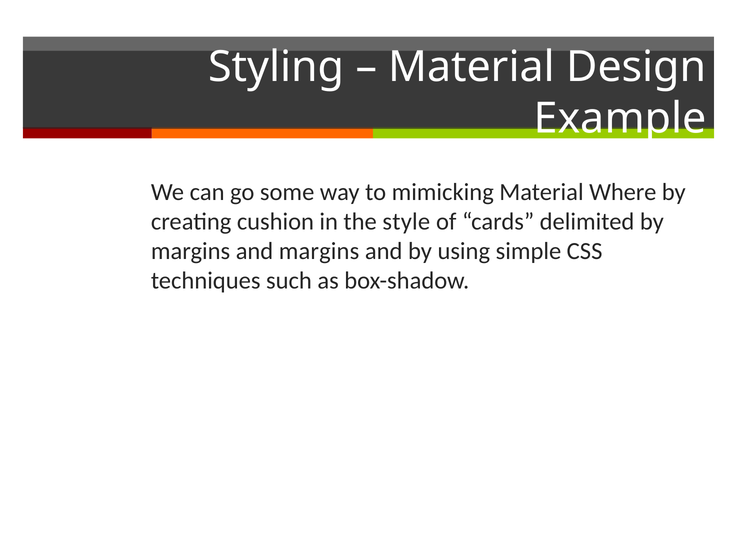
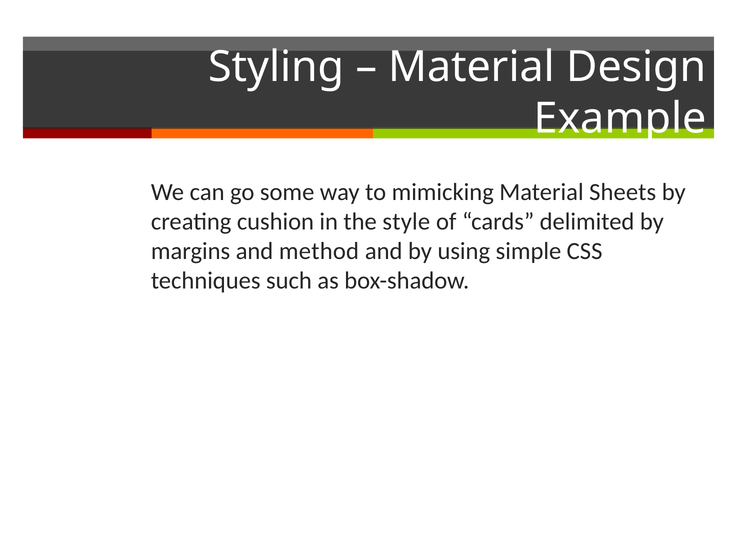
Where: Where -> Sheets (623, 192)
and margins: margins -> method (319, 251)
